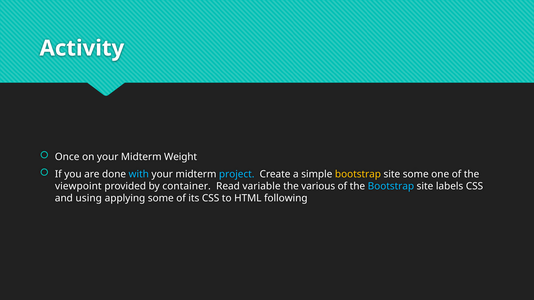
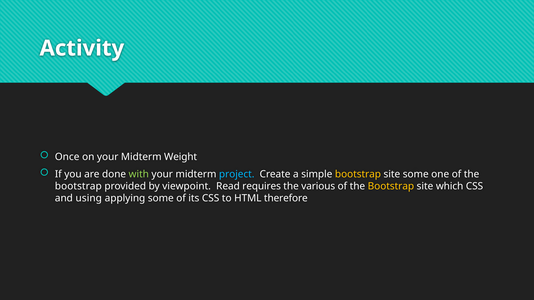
with colour: light blue -> light green (139, 174)
viewpoint: viewpoint -> bootstrap (78, 186)
container: container -> viewpoint (187, 186)
variable: variable -> requires (262, 186)
Bootstrap colour: light blue -> yellow (391, 186)
labels: labels -> which (450, 186)
following: following -> therefore (286, 198)
